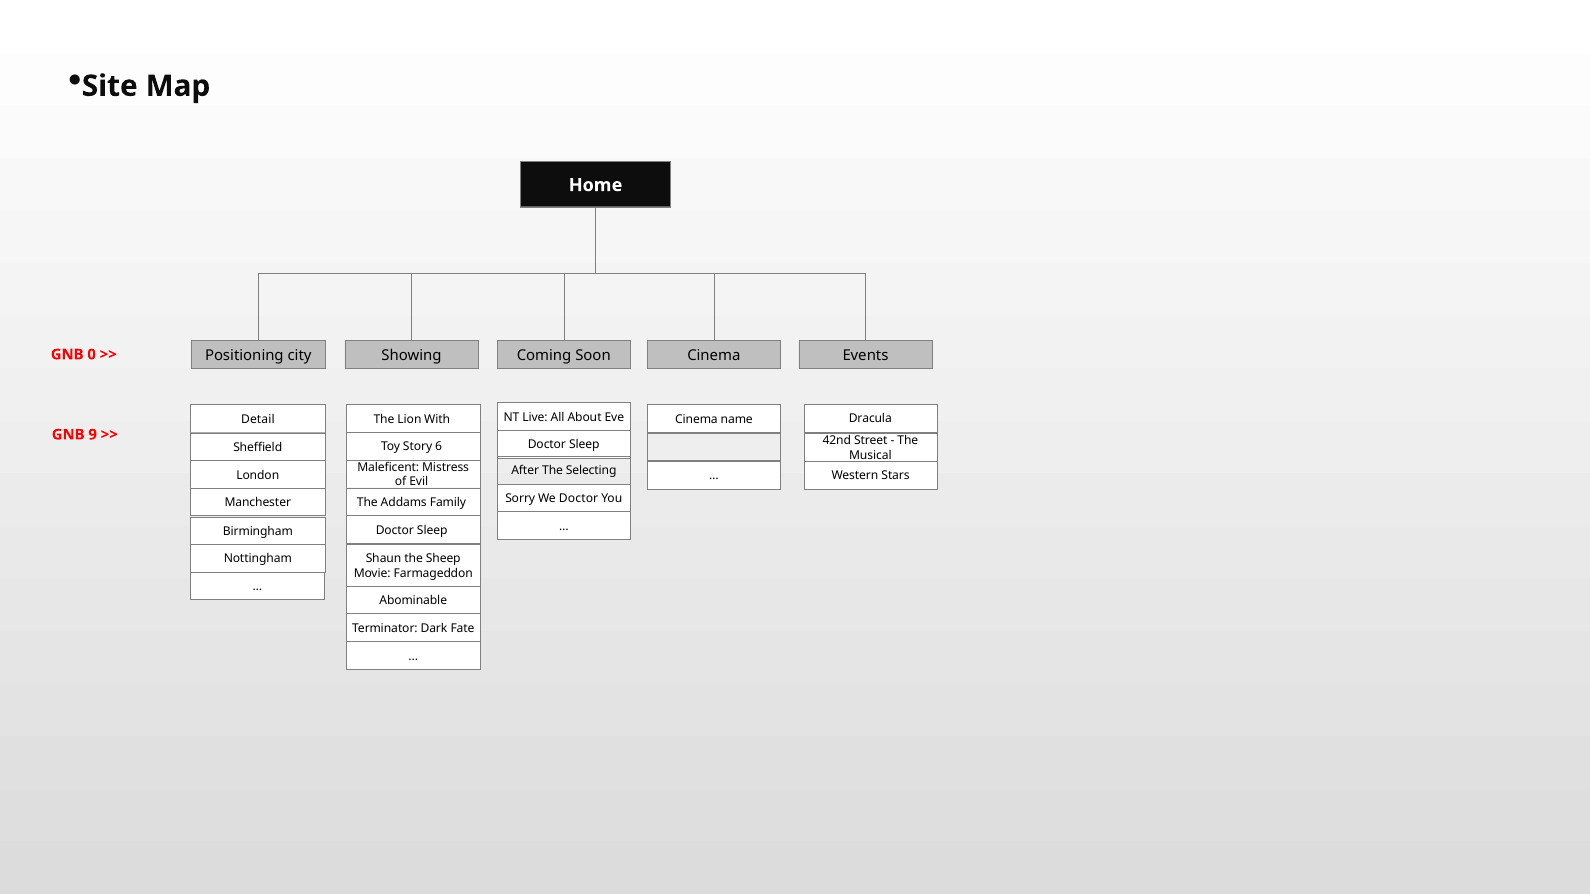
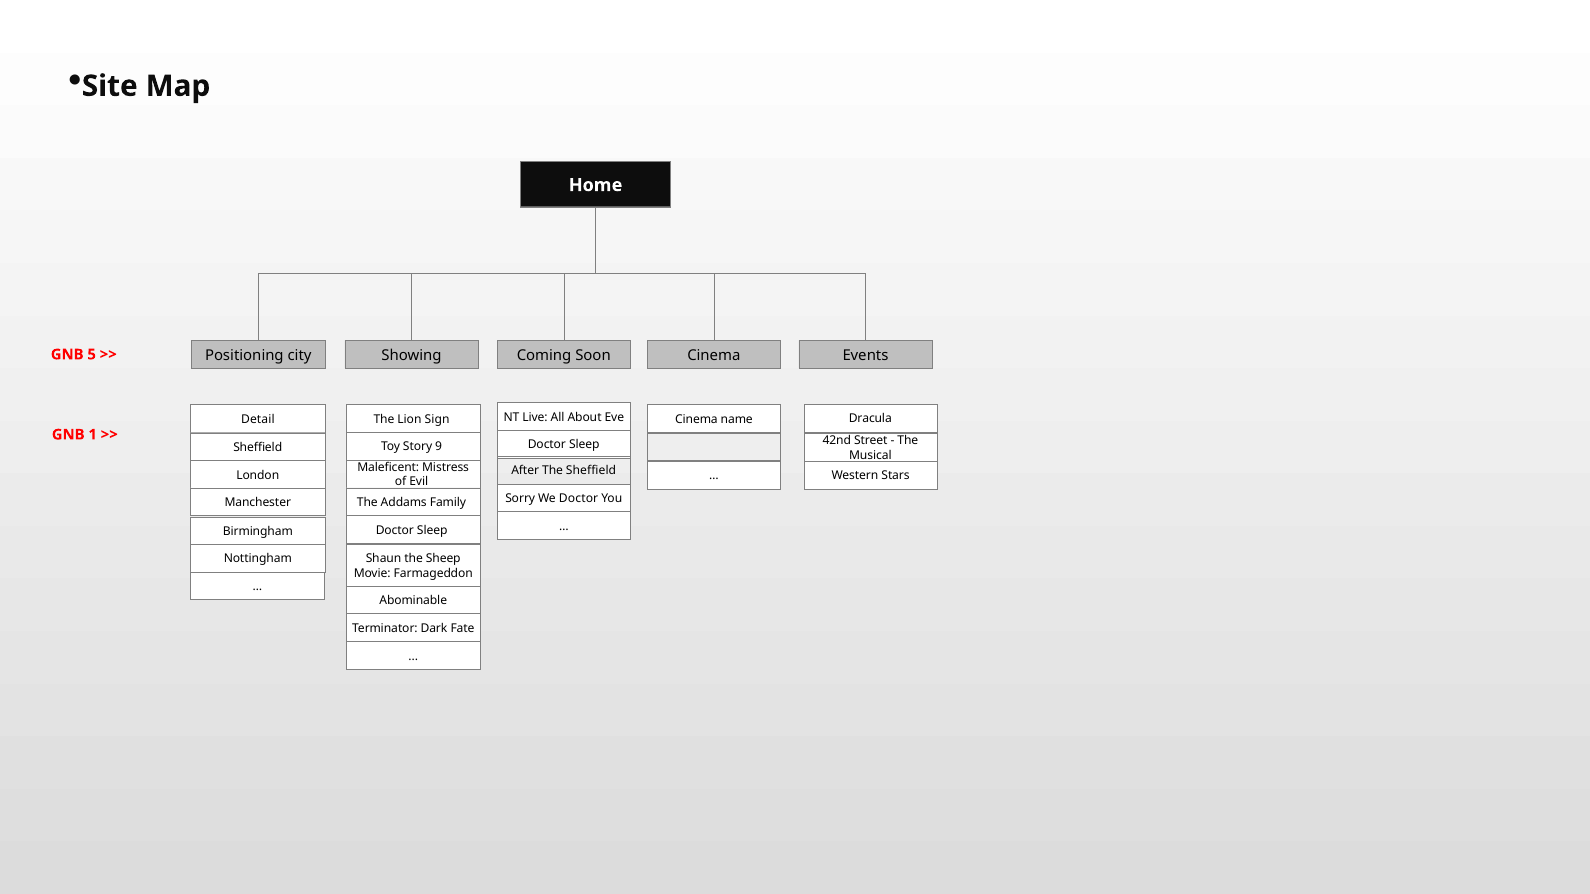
0: 0 -> 5 (92, 355)
With: With -> Sign (437, 419)
9: 9 -> 1 (93, 435)
6: 6 -> 9 (439, 447)
The Selecting: Selecting -> Sheffield (591, 471)
